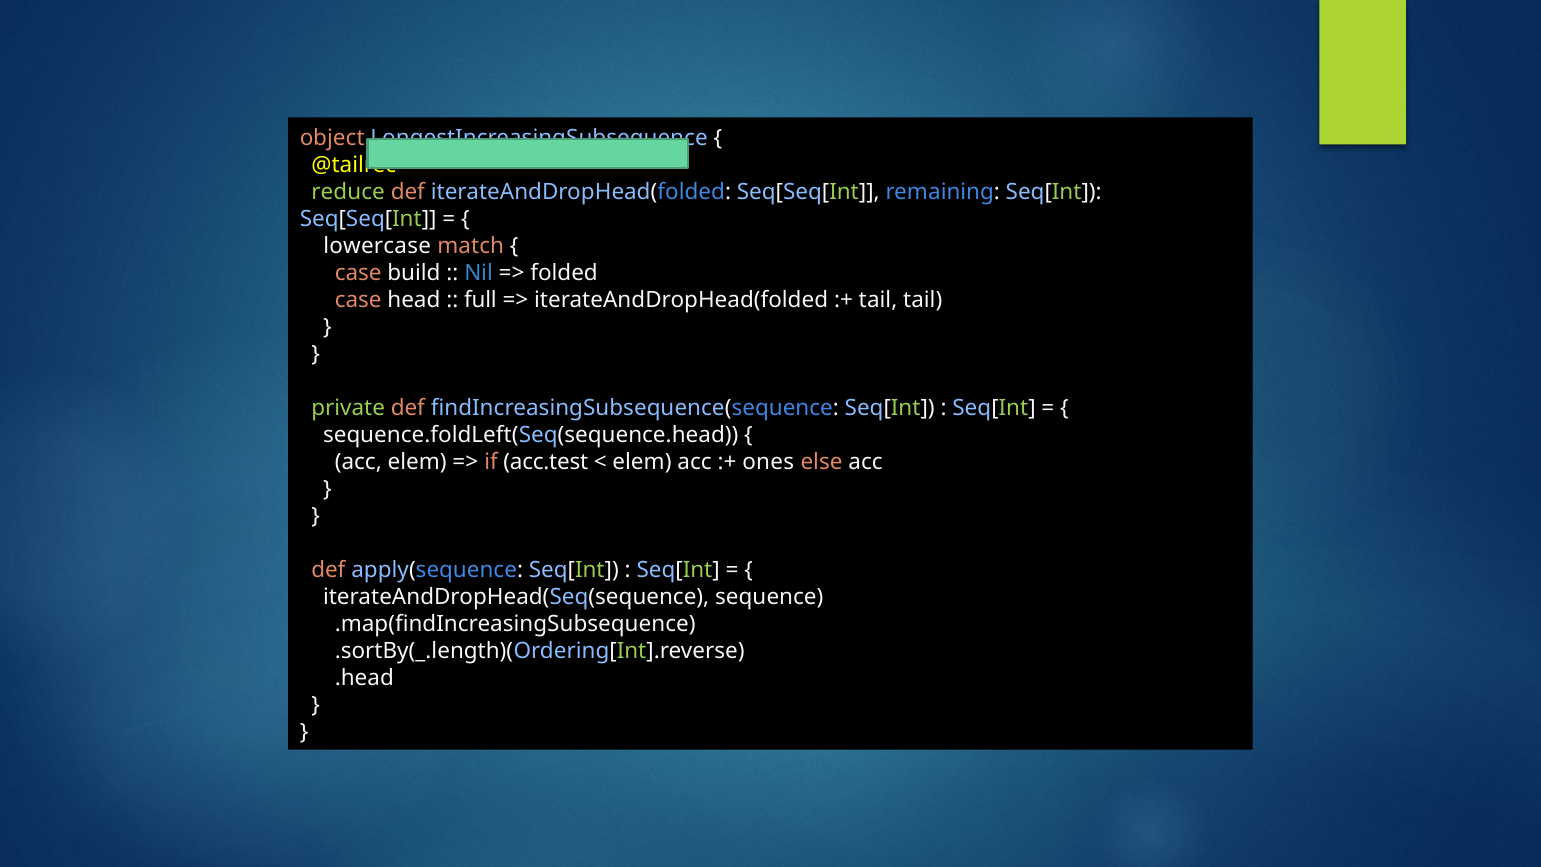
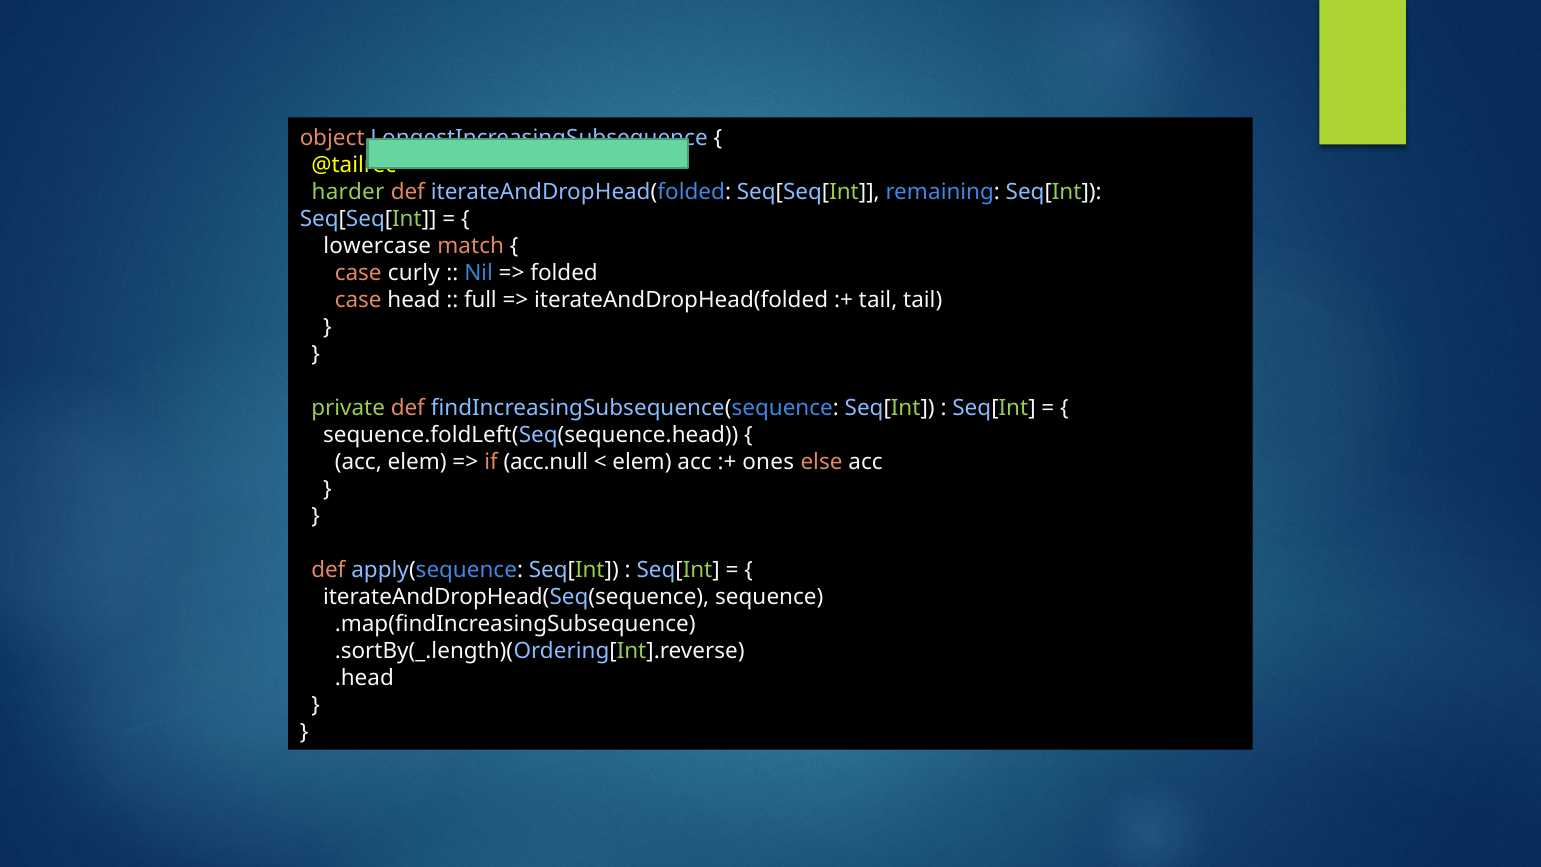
reduce: reduce -> harder (348, 192)
build: build -> curly (414, 273)
acc.test: acc.test -> acc.null (546, 462)
